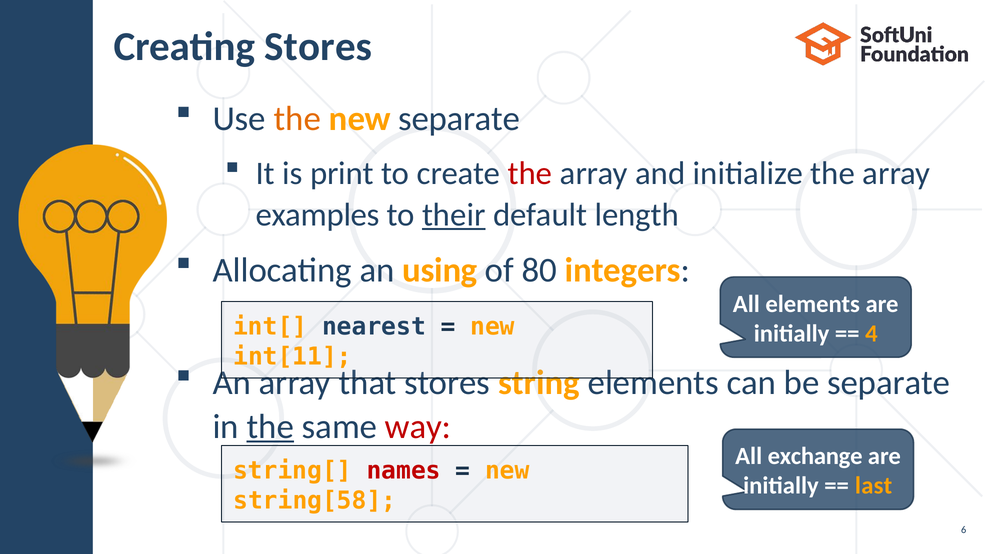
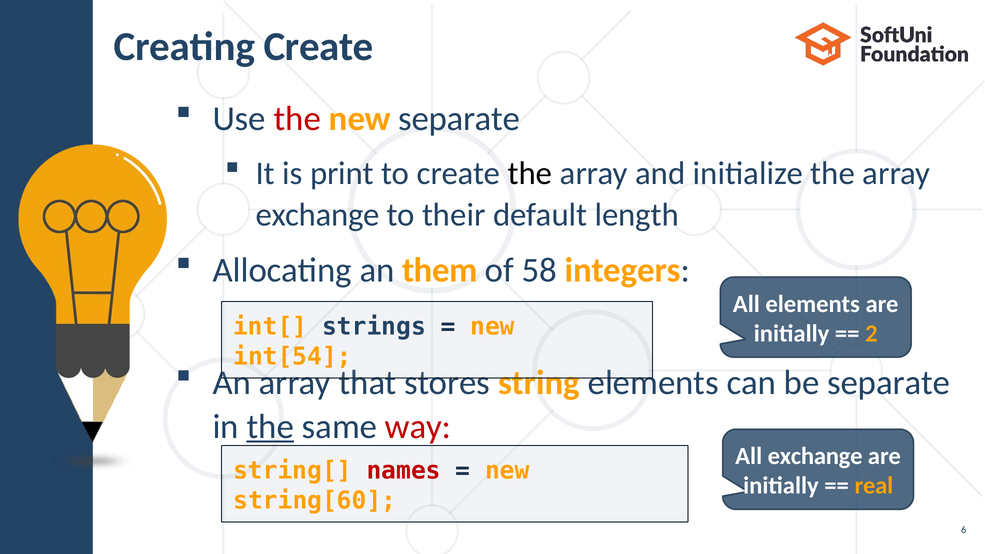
Creating Stores: Stores -> Create (319, 47)
the colour: orange -> red (297, 119)
the colour: red -> black (530, 174)
examples: examples -> exchange (318, 215)
their underline: present -> none (454, 215)
using: using -> them (440, 270)
80: 80 -> 58 (539, 270)
nearest: nearest -> strings (374, 327)
4: 4 -> 2 (871, 334)
int[11: int[11 -> int[54 (292, 357)
last: last -> real (874, 486)
string[58: string[58 -> string[60 (315, 501)
